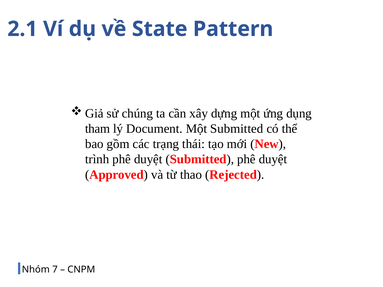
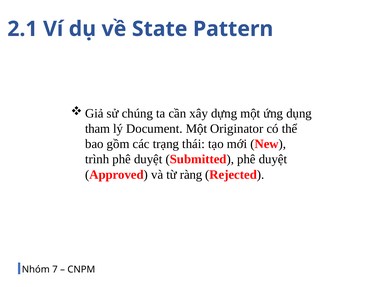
Một Submitted: Submitted -> Originator (237, 129)
thao: thao -> ràng (191, 175)
